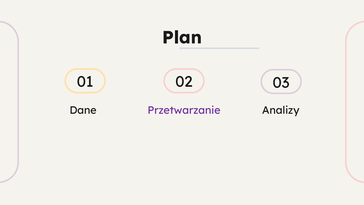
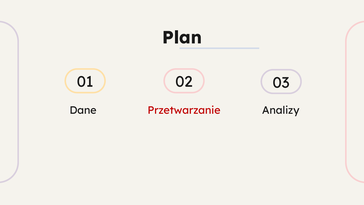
Przetwarzanie colour: purple -> red (184, 110)
